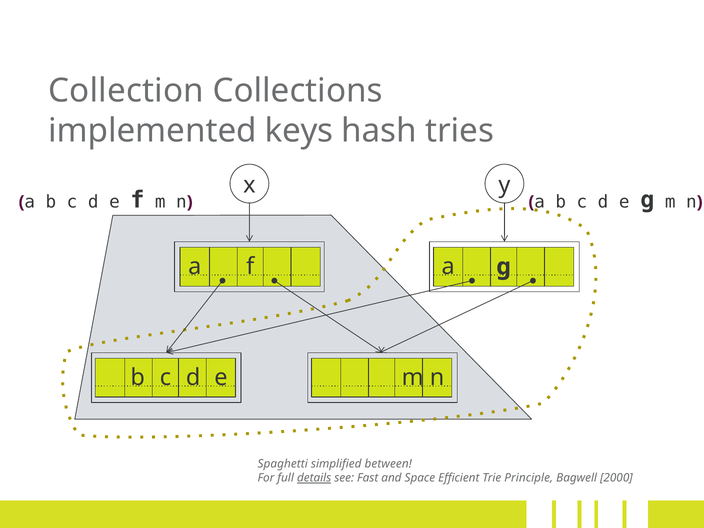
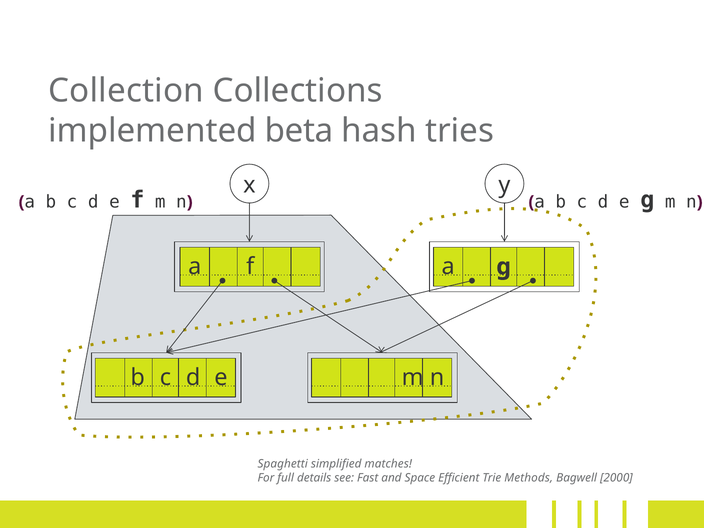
keys: keys -> beta (299, 131)
between: between -> matches (388, 464)
details underline: present -> none (314, 478)
Principle: Principle -> Methods (529, 478)
